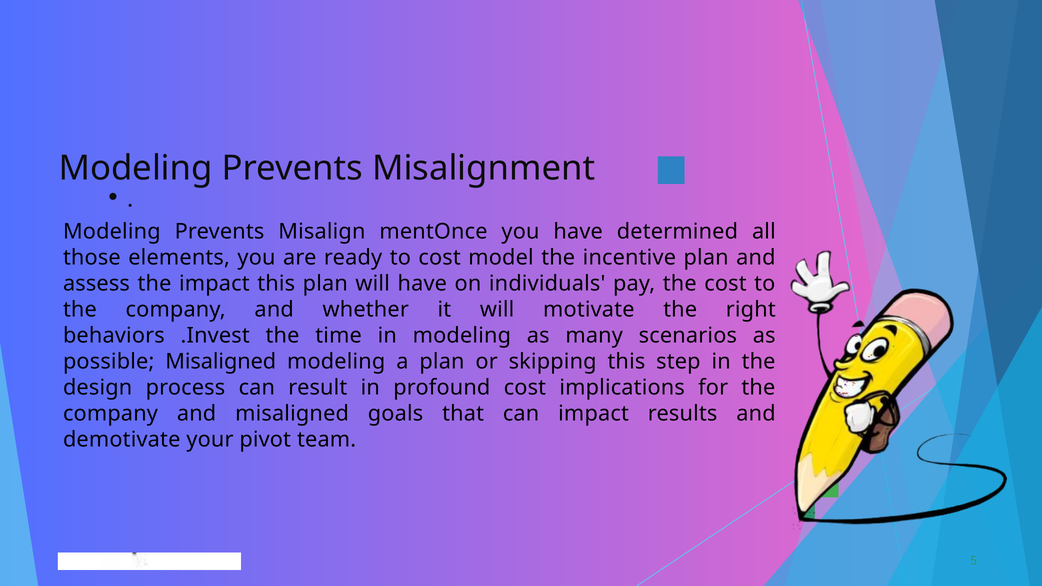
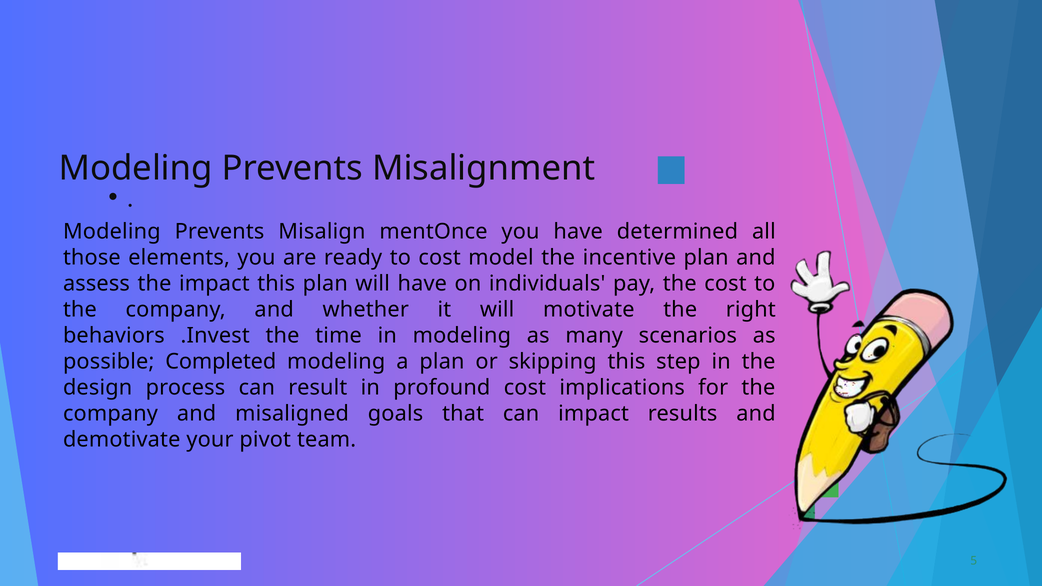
possible Misaligned: Misaligned -> Completed (221, 362)
